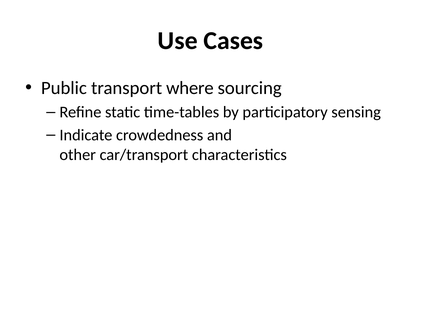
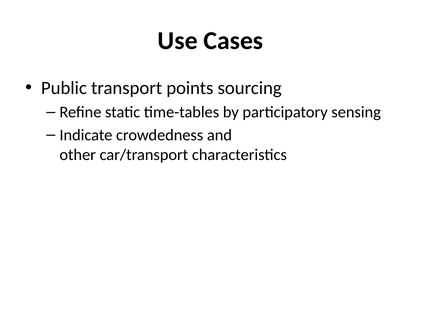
where: where -> points (190, 88)
